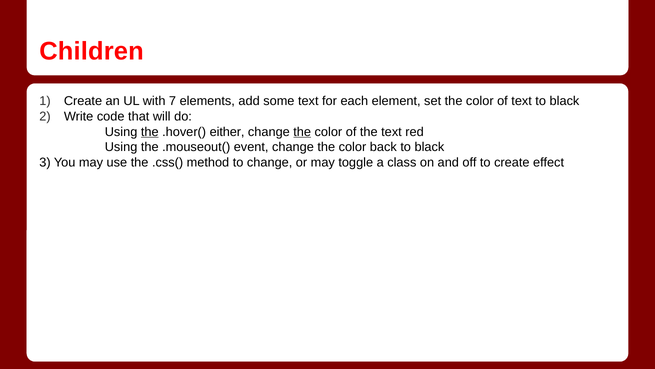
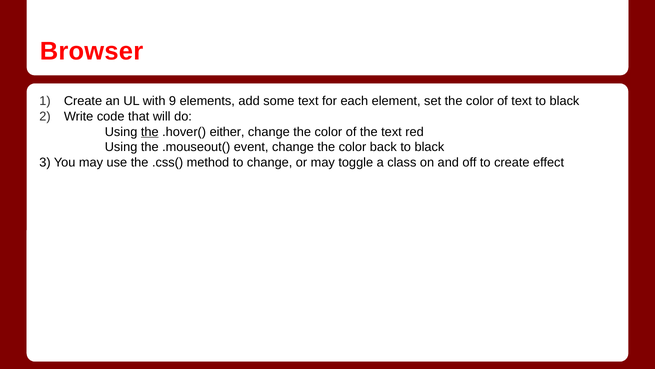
Children: Children -> Browser (91, 51)
7: 7 -> 9 (173, 101)
the underline: present -> none (302, 132)
